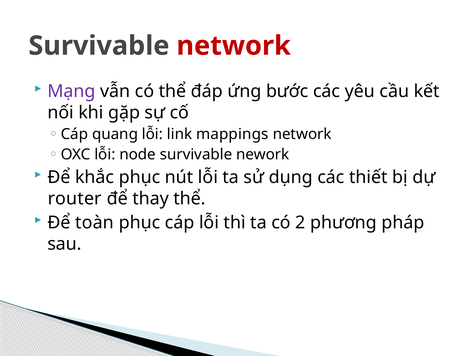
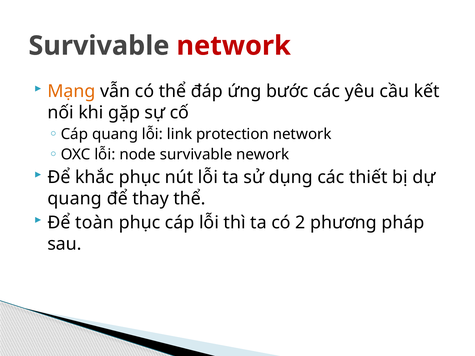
Mạng colour: purple -> orange (71, 91)
mappings: mappings -> protection (232, 134)
router: router -> quang (75, 199)
